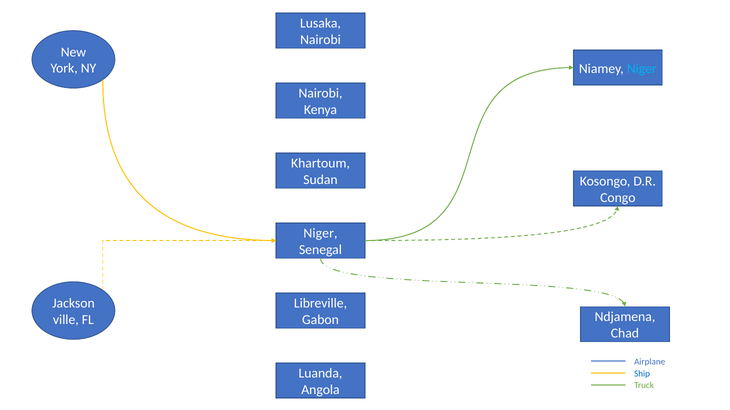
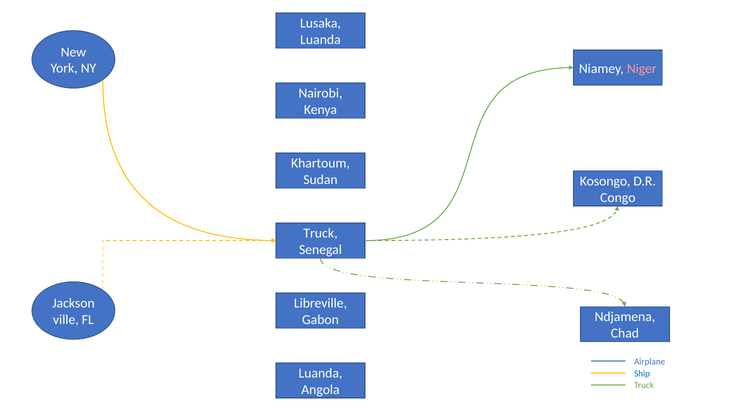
Nairobi: Nairobi -> Luanda (320, 40)
Niger colour: light blue -> pink (642, 69)
Niger: Niger -> Truck (320, 234)
